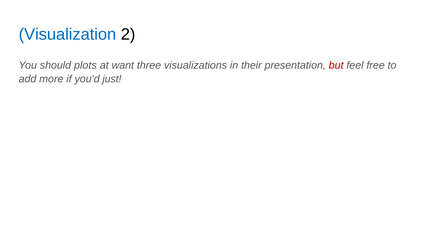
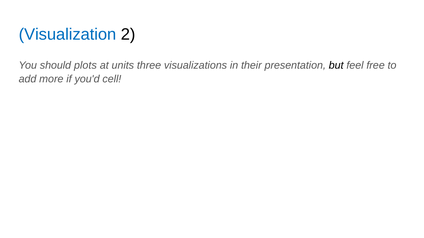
want: want -> units (123, 66)
but colour: red -> black (336, 66)
just: just -> cell (112, 79)
